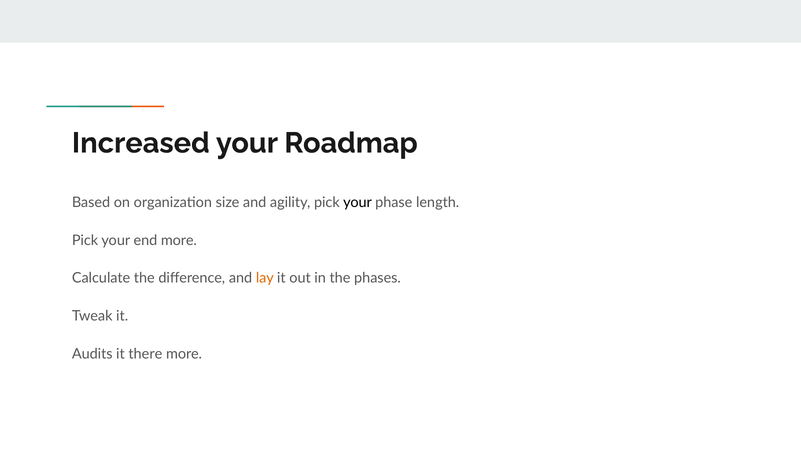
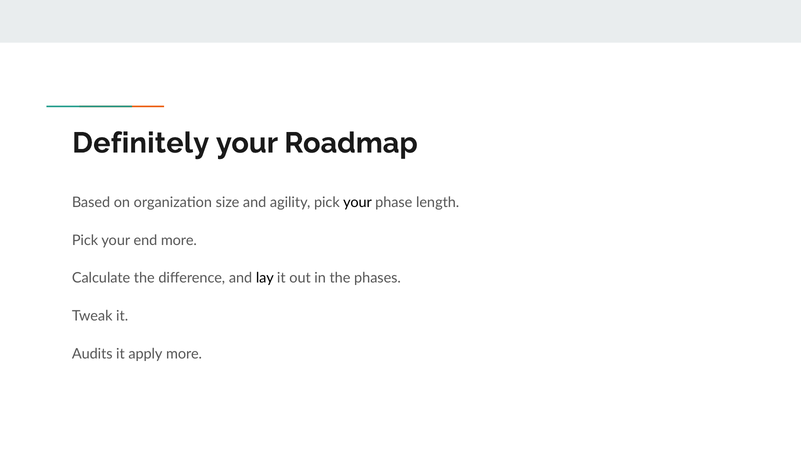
Increased: Increased -> Definitely (141, 143)
lay colour: orange -> black (265, 278)
there: there -> apply (145, 353)
